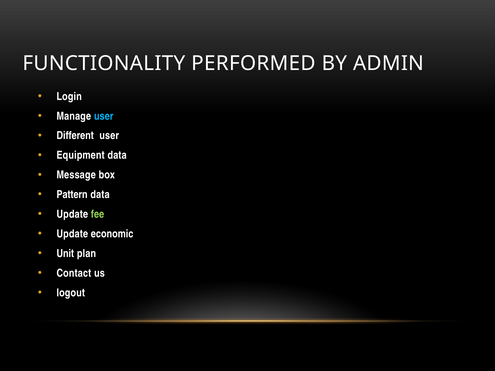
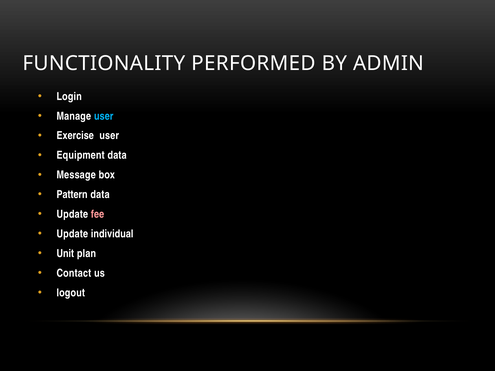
Different: Different -> Exercise (75, 136)
fee colour: light green -> pink (98, 214)
economic: economic -> individual (112, 234)
